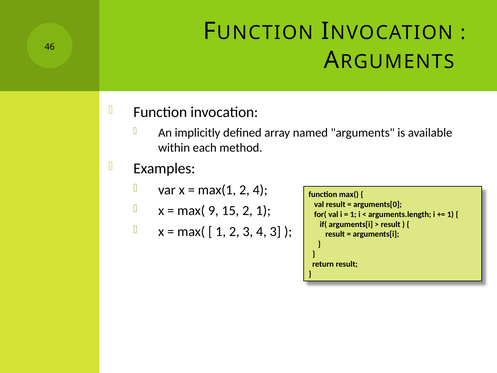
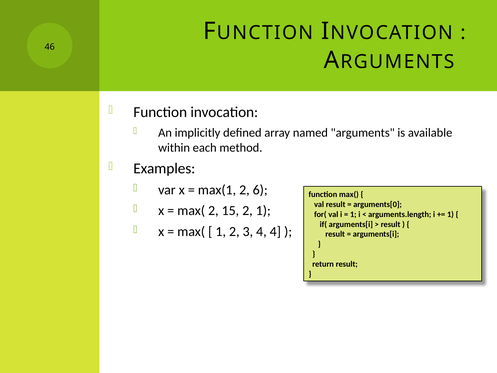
2 4: 4 -> 6 (260, 190)
max( 9: 9 -> 2 (213, 211)
4 3: 3 -> 4 (275, 231)
